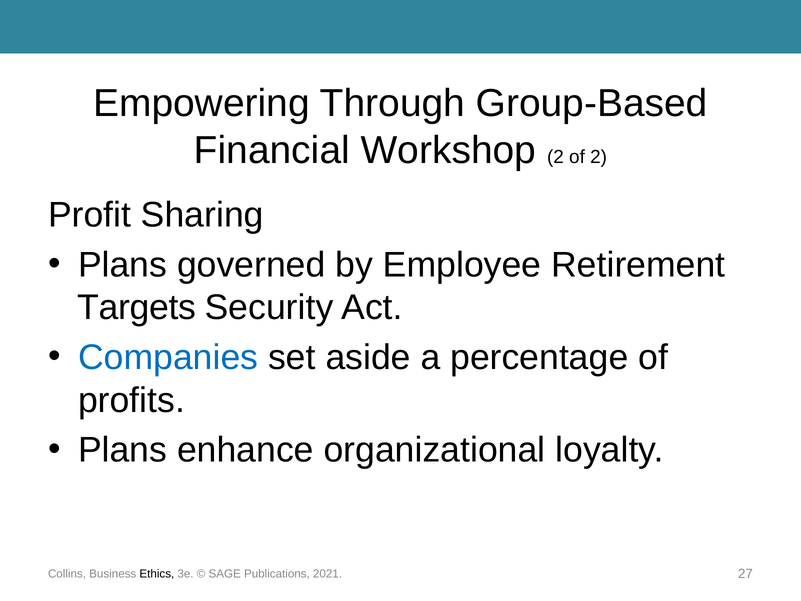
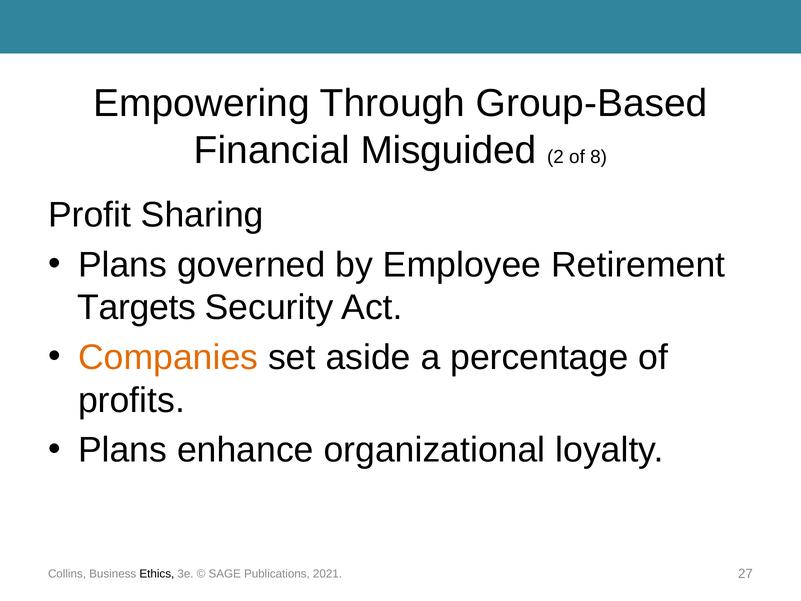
Workshop: Workshop -> Misguided (448, 150)
of 2: 2 -> 8 (599, 157)
Companies colour: blue -> orange (168, 357)
